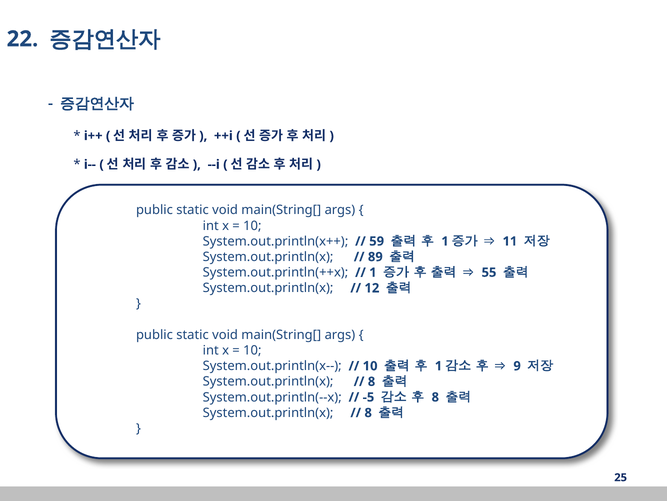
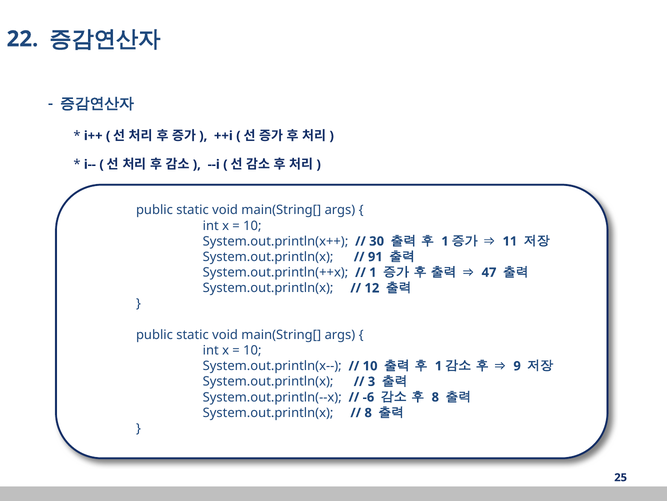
59: 59 -> 30 (377, 241)
89: 89 -> 91 (375, 257)
55: 55 -> 47 (489, 272)
8: 8 -> 3 (372, 381)
-5: -5 -> -6 (368, 397)
